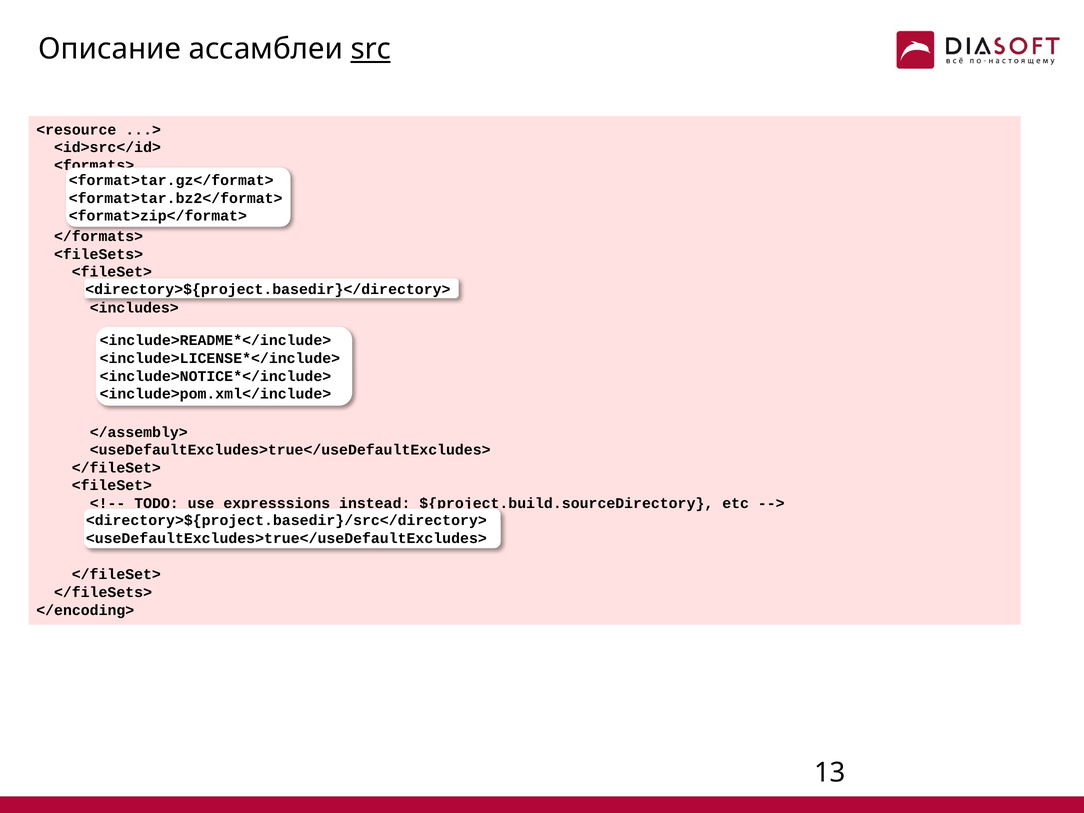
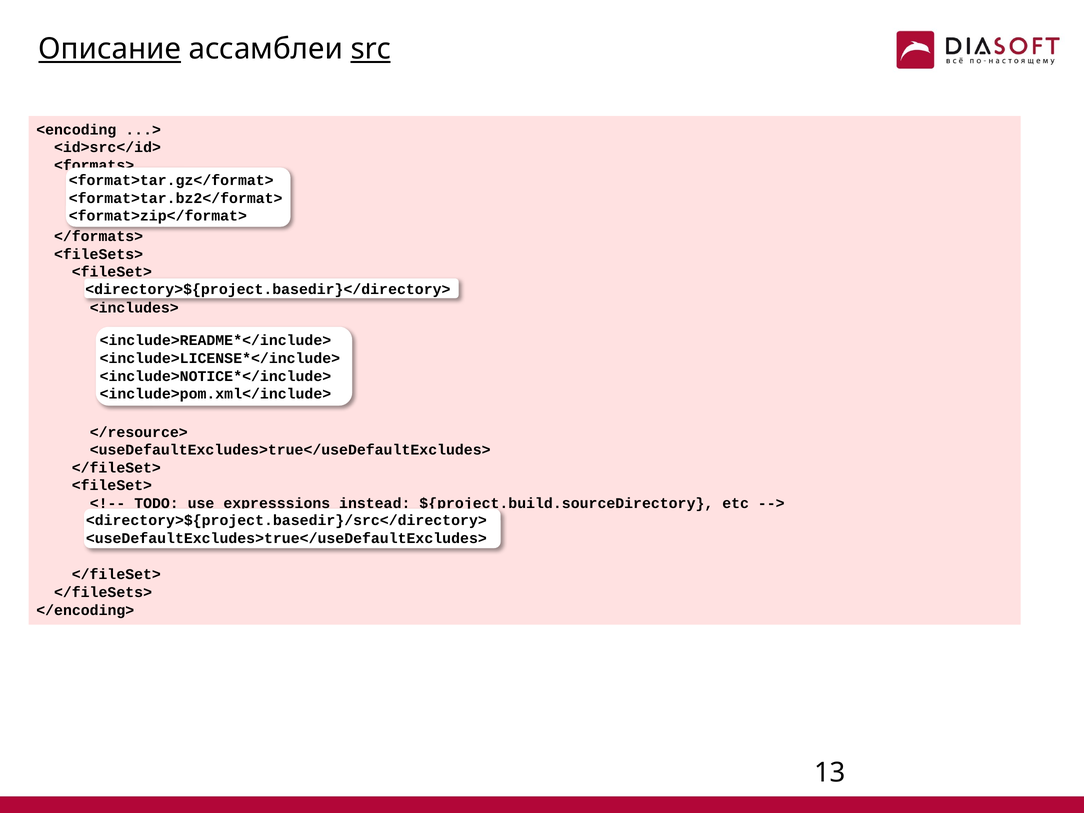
Описание underline: none -> present (110, 49)
<resource: <resource -> <encoding (76, 130)
</assembly>: </assembly> -> </resource> (139, 432)
